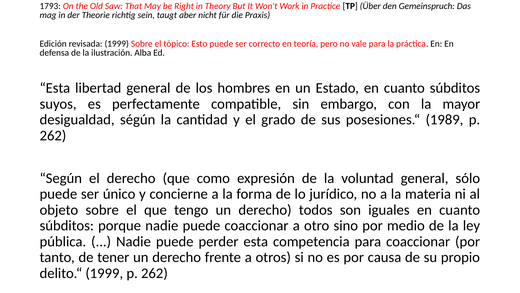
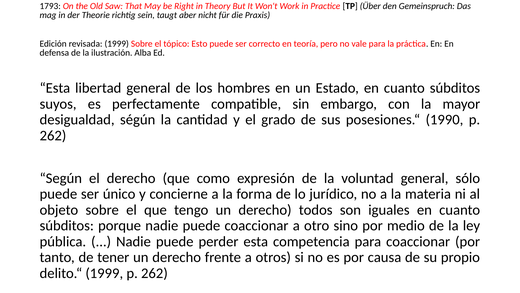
1989: 1989 -> 1990 (444, 120)
